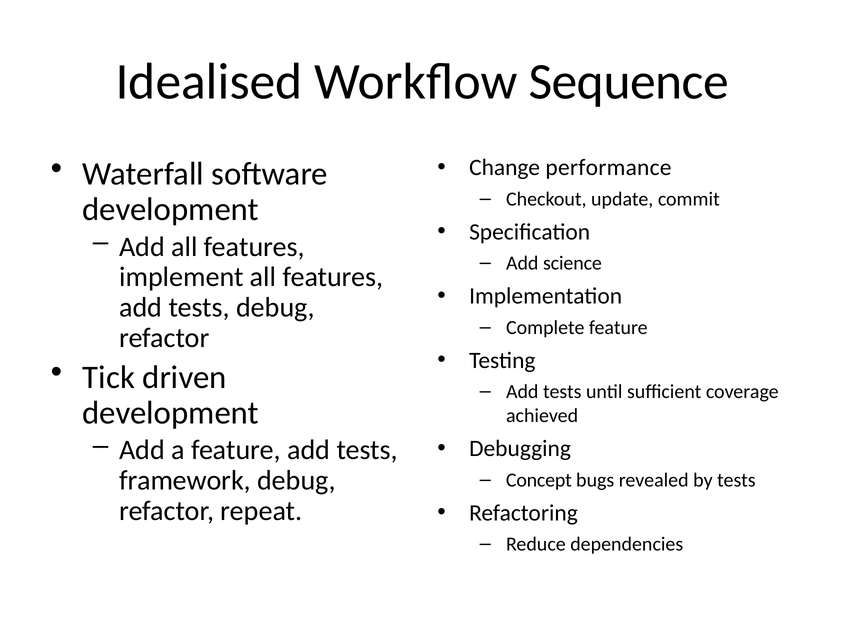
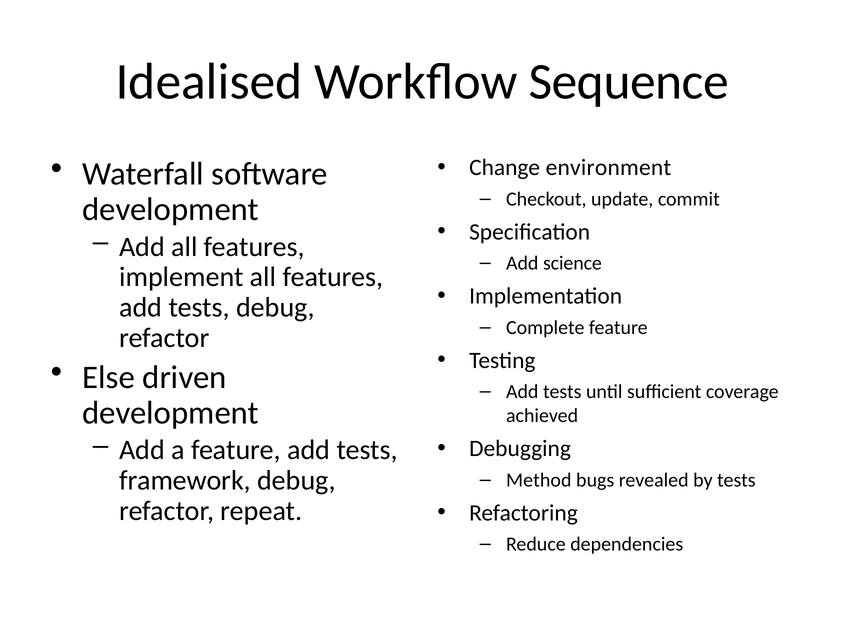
performance: performance -> environment (608, 168)
Tick: Tick -> Else (109, 377)
Concept: Concept -> Method (539, 480)
